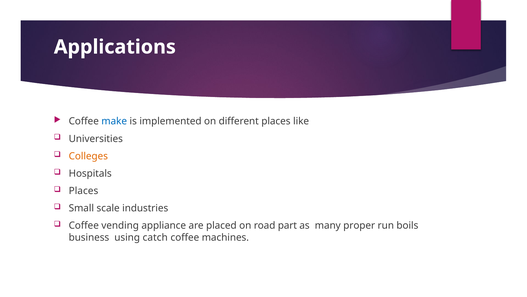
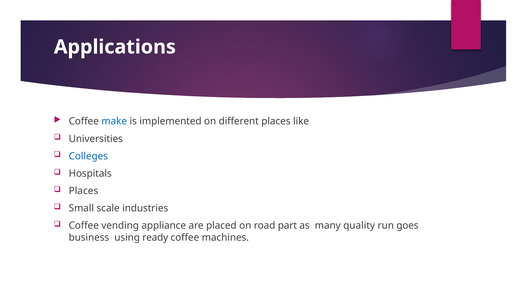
Colleges colour: orange -> blue (88, 156)
proper: proper -> quality (359, 225)
boils: boils -> goes (407, 225)
catch: catch -> ready (155, 237)
